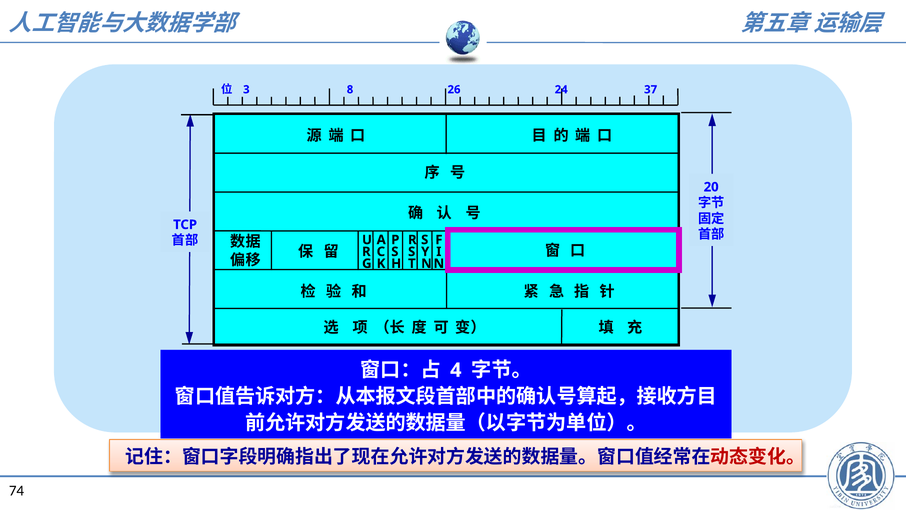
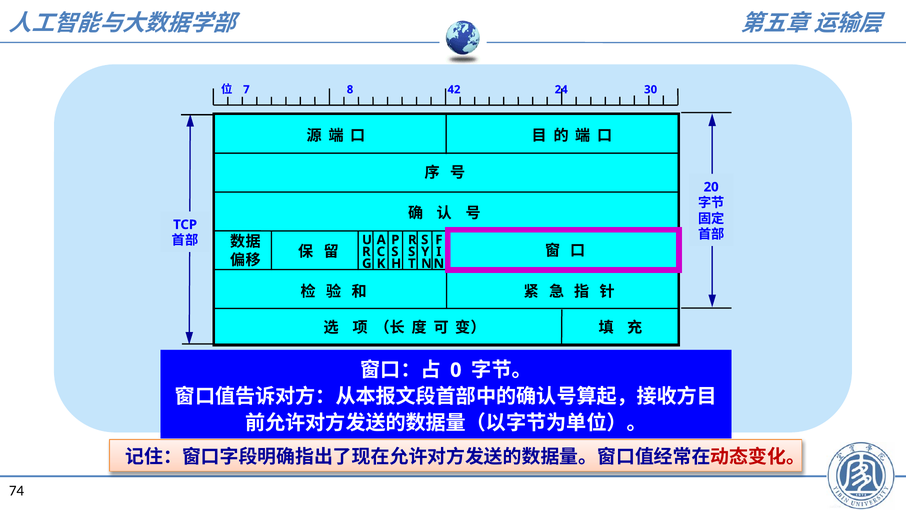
3: 3 -> 7 (246, 89)
26: 26 -> 42 (454, 89)
37: 37 -> 30 (651, 89)
4: 4 -> 0 (456, 370)
